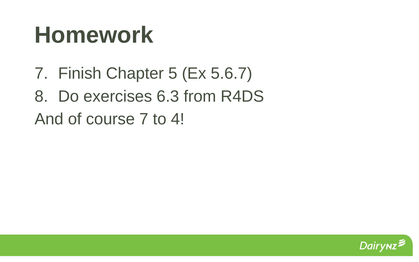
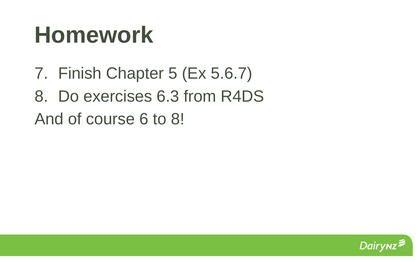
course 7: 7 -> 6 (144, 119)
to 4: 4 -> 8 (178, 119)
